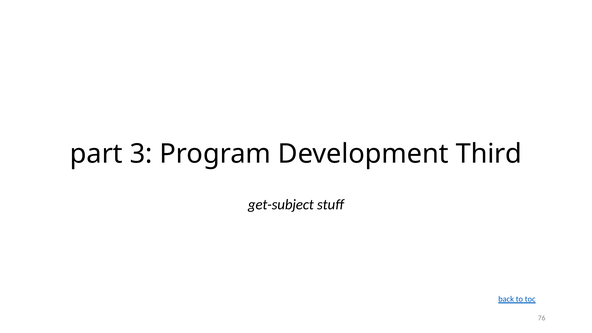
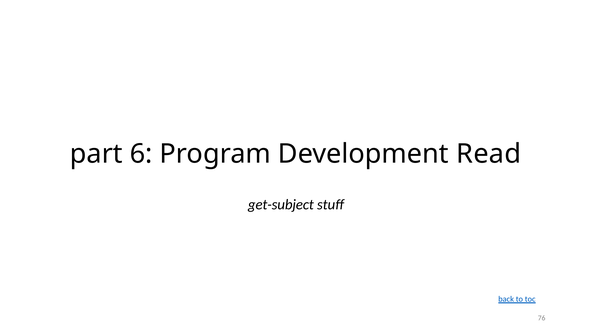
3: 3 -> 6 (141, 154)
Third: Third -> Read (489, 154)
